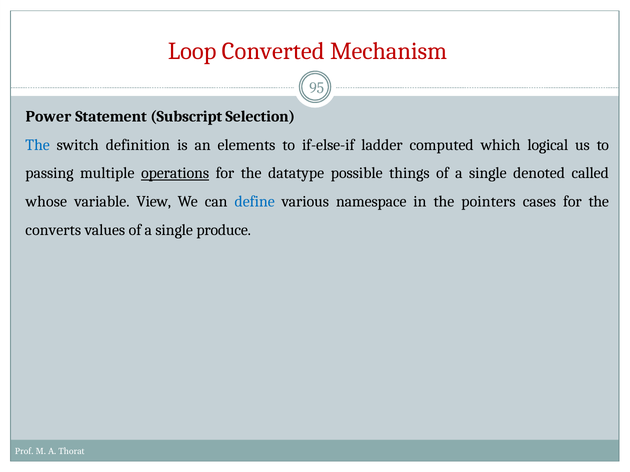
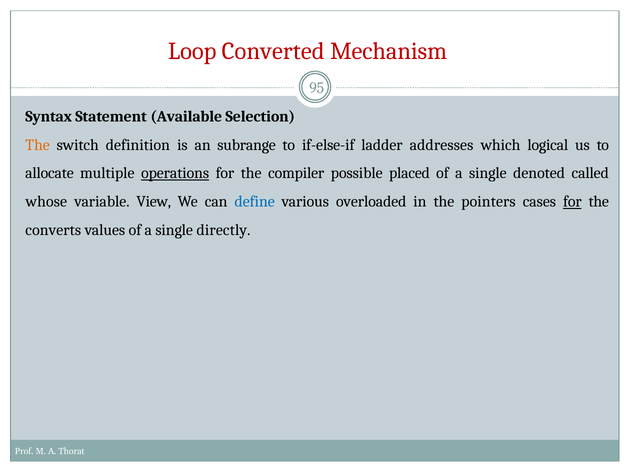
Power: Power -> Syntax (49, 117)
Subscript: Subscript -> Available (186, 117)
The colour: blue -> orange (38, 145)
elements: elements -> subrange (247, 145)
computed: computed -> addresses (442, 145)
passing: passing -> allocate (49, 173)
datatype: datatype -> compiler (296, 173)
things: things -> placed (409, 173)
namespace: namespace -> overloaded (371, 202)
for underline: none -> present (572, 202)
produce: produce -> directly (224, 230)
